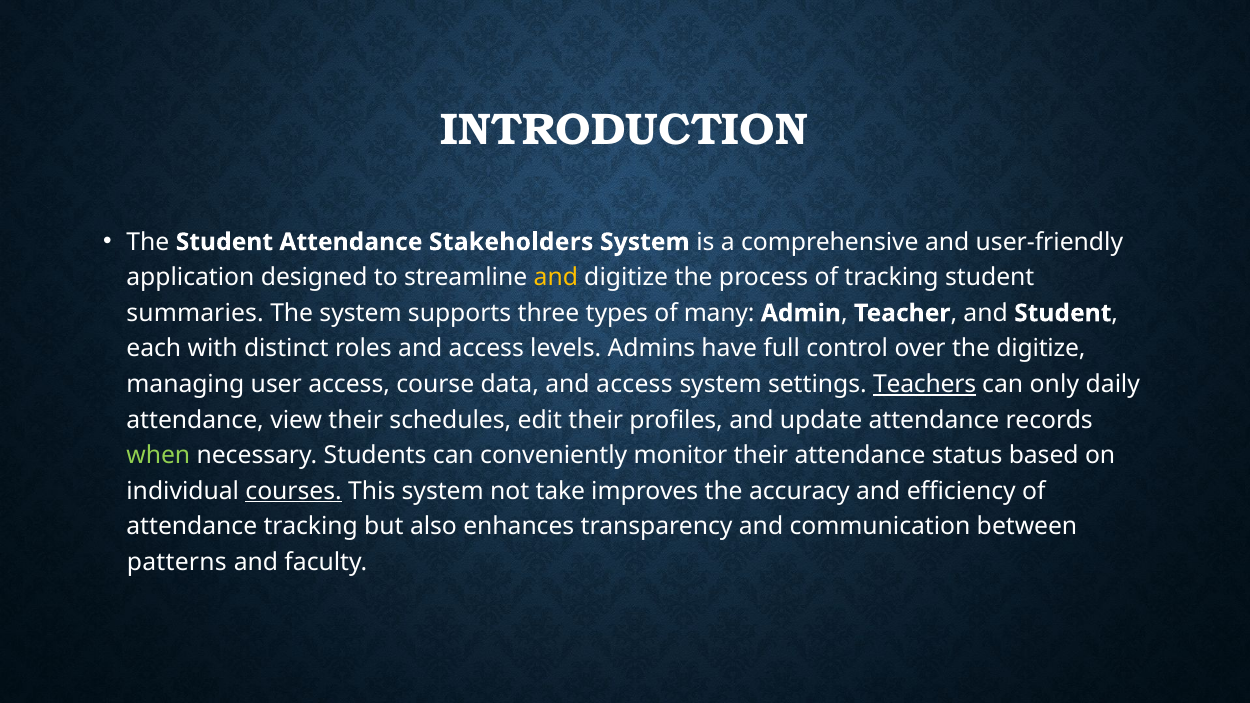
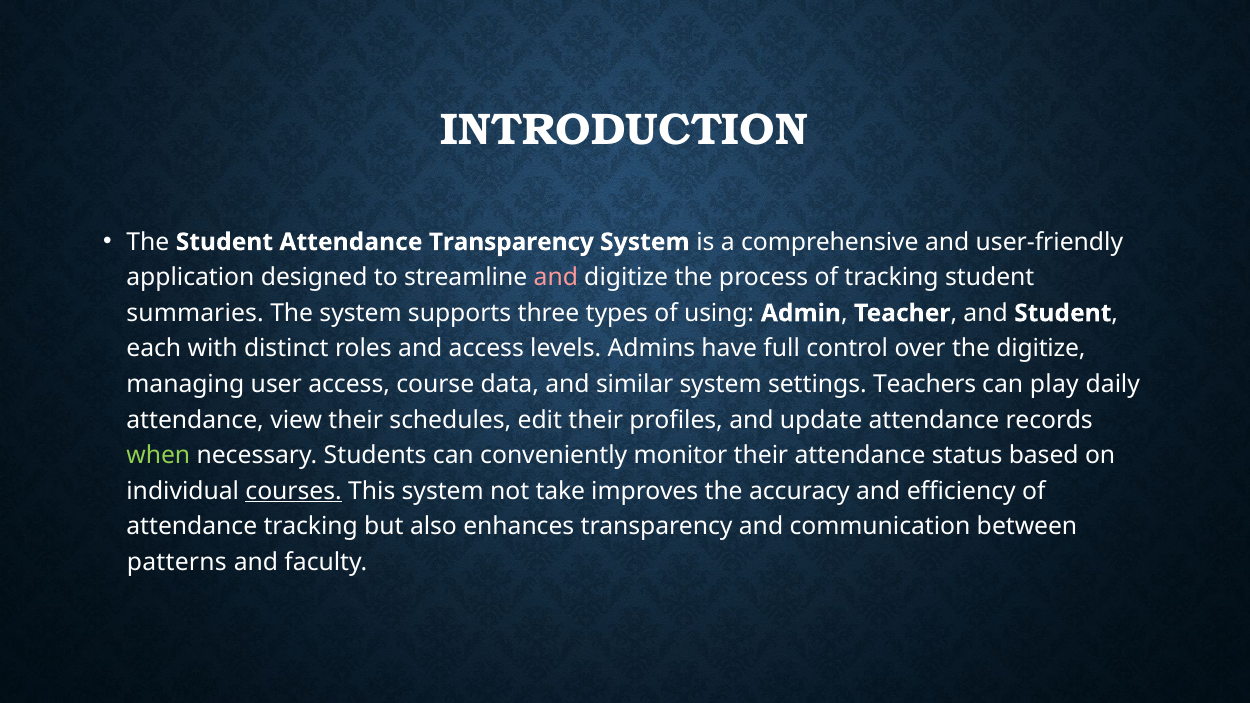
Attendance Stakeholders: Stakeholders -> Transparency (511, 242)
and colour: yellow -> pink (556, 278)
many: many -> using (719, 313)
data and access: access -> similar (635, 384)
Teachers underline: present -> none (925, 384)
only: only -> play (1054, 384)
